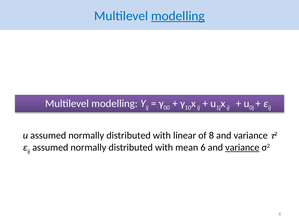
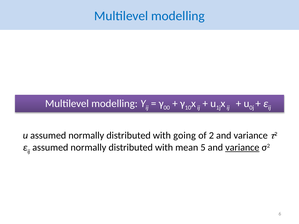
modelling underline: present -> none (178, 16)
linear: linear -> going (185, 136)
8: 8 -> 2 (211, 136)
mean 6: 6 -> 5 (203, 148)
